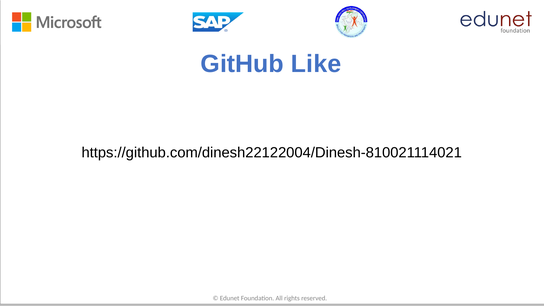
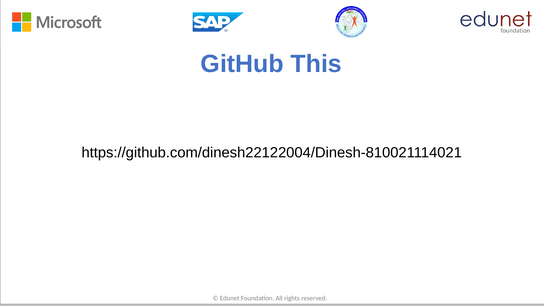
Like: Like -> This (316, 64)
